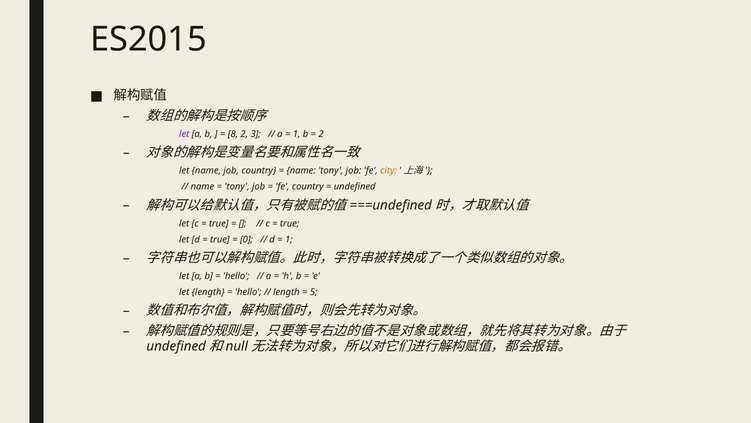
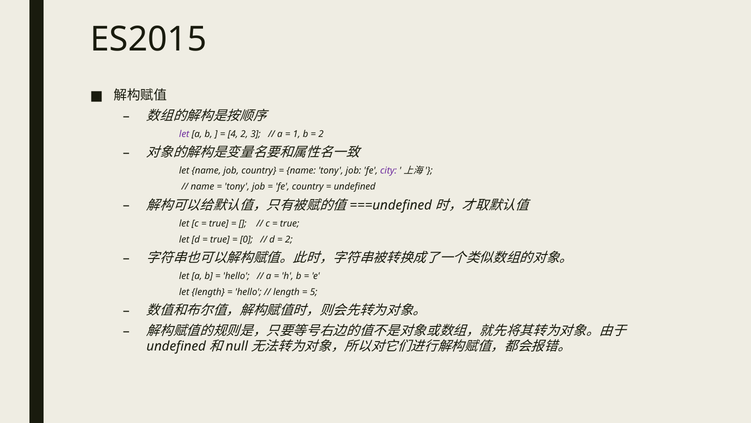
8: 8 -> 4 (233, 134)
city colour: orange -> purple (389, 170)
1: 1 -> 2 (289, 239)
